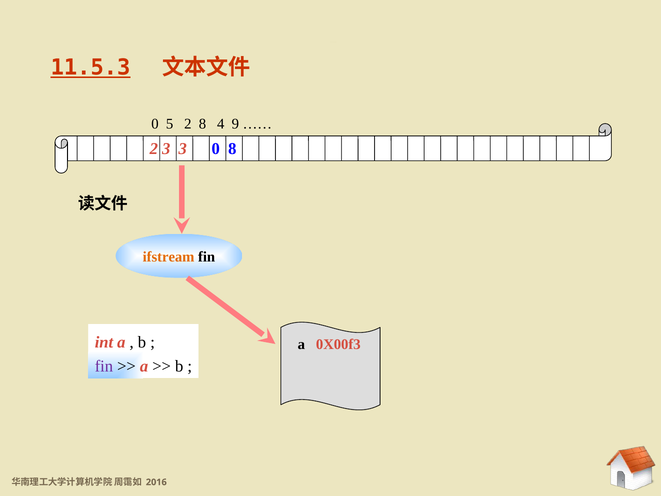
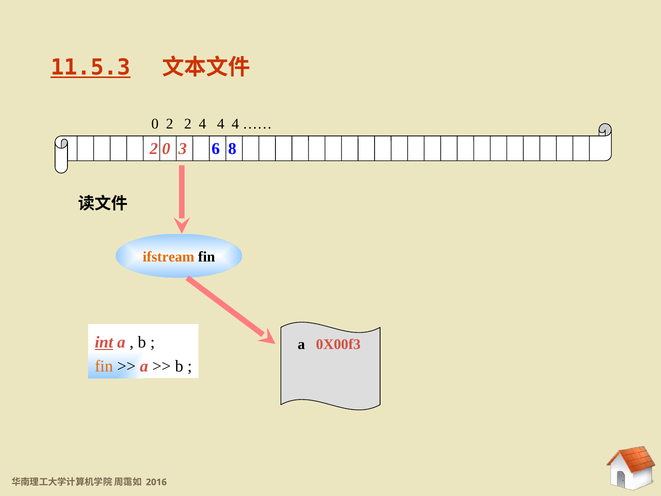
0 5: 5 -> 2 (170, 124)
2 8: 8 -> 4 (202, 124)
9: 9 -> 4 (235, 124)
2 3: 3 -> 0 (166, 149)
3 0: 0 -> 6 (216, 149)
int underline: none -> present (104, 342)
fin colour: purple -> orange (104, 366)
